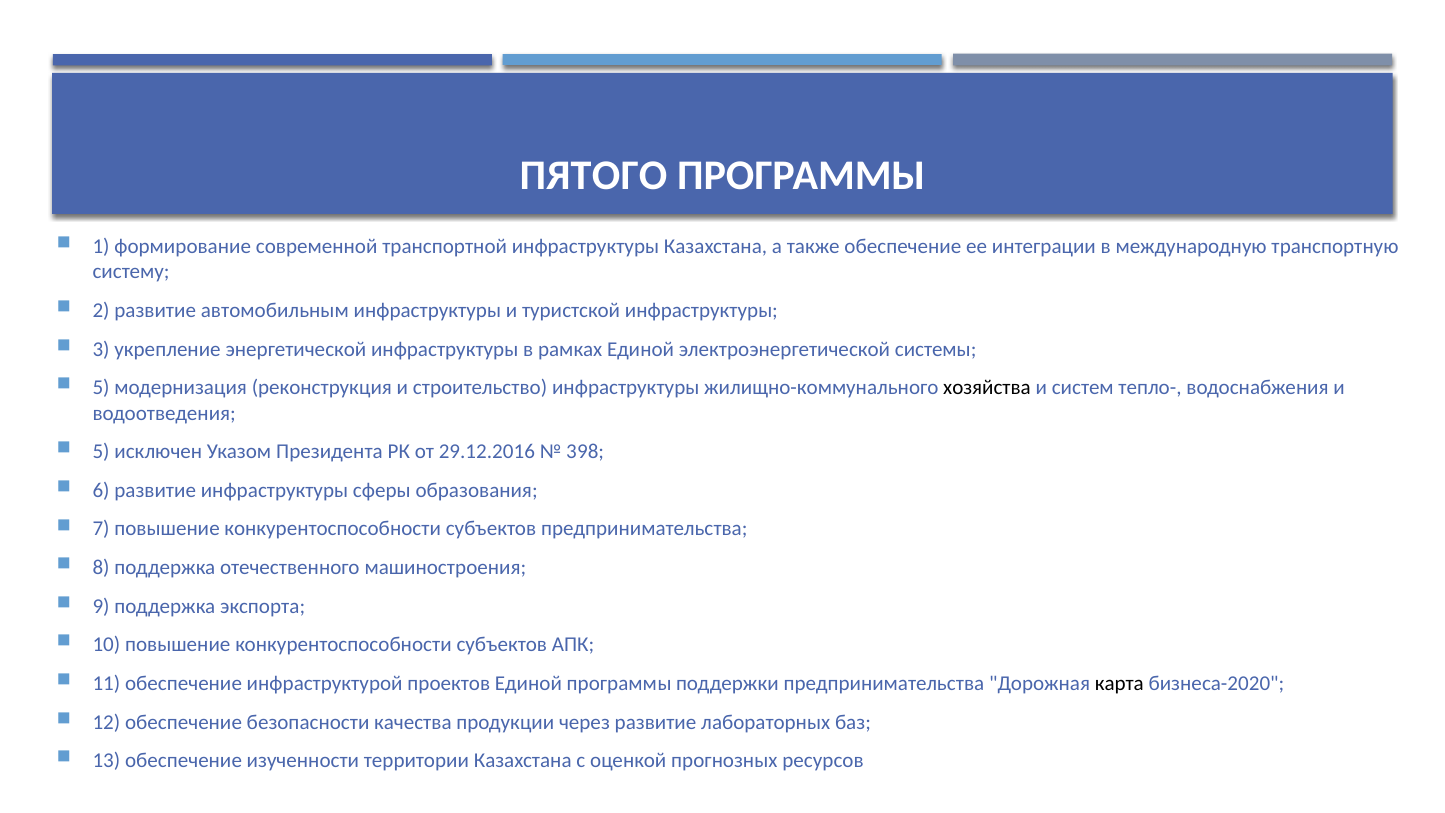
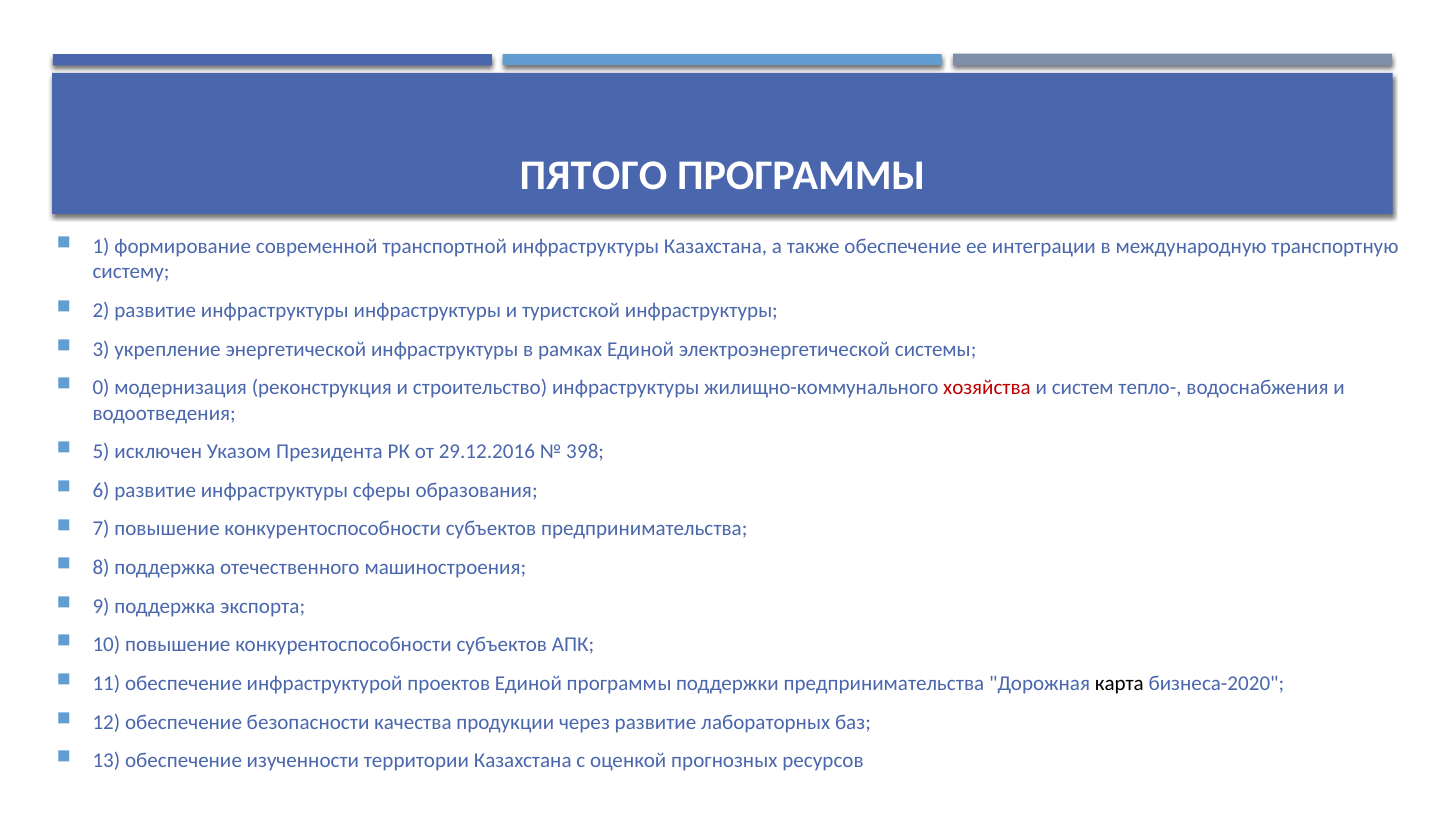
2 развитие автомобильным: автомобильным -> инфраструктуры (275, 310)
5: 5 -> 0 (101, 388)
хозяйства colour: black -> red (987, 388)
